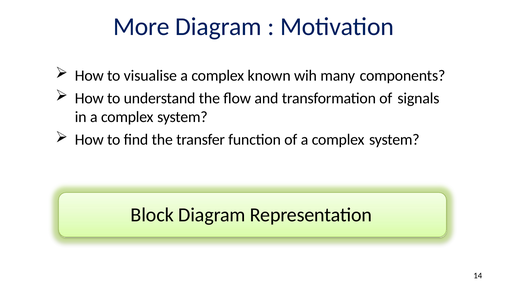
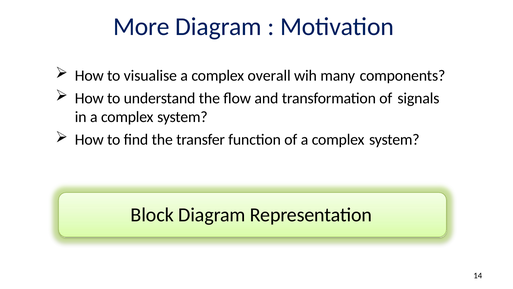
known: known -> overall (269, 76)
